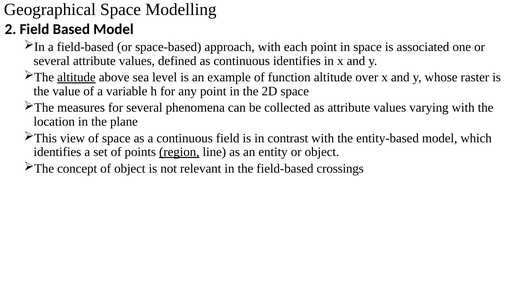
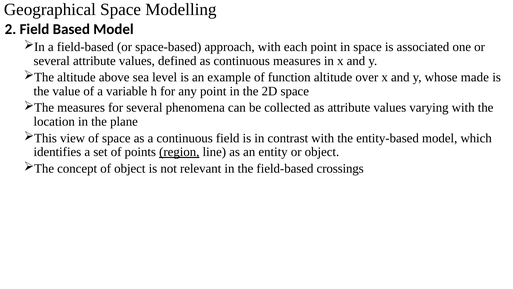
continuous identifies: identifies -> measures (297, 61)
altitude underline: present -> none (76, 77)
raster: raster -> made (475, 77)
